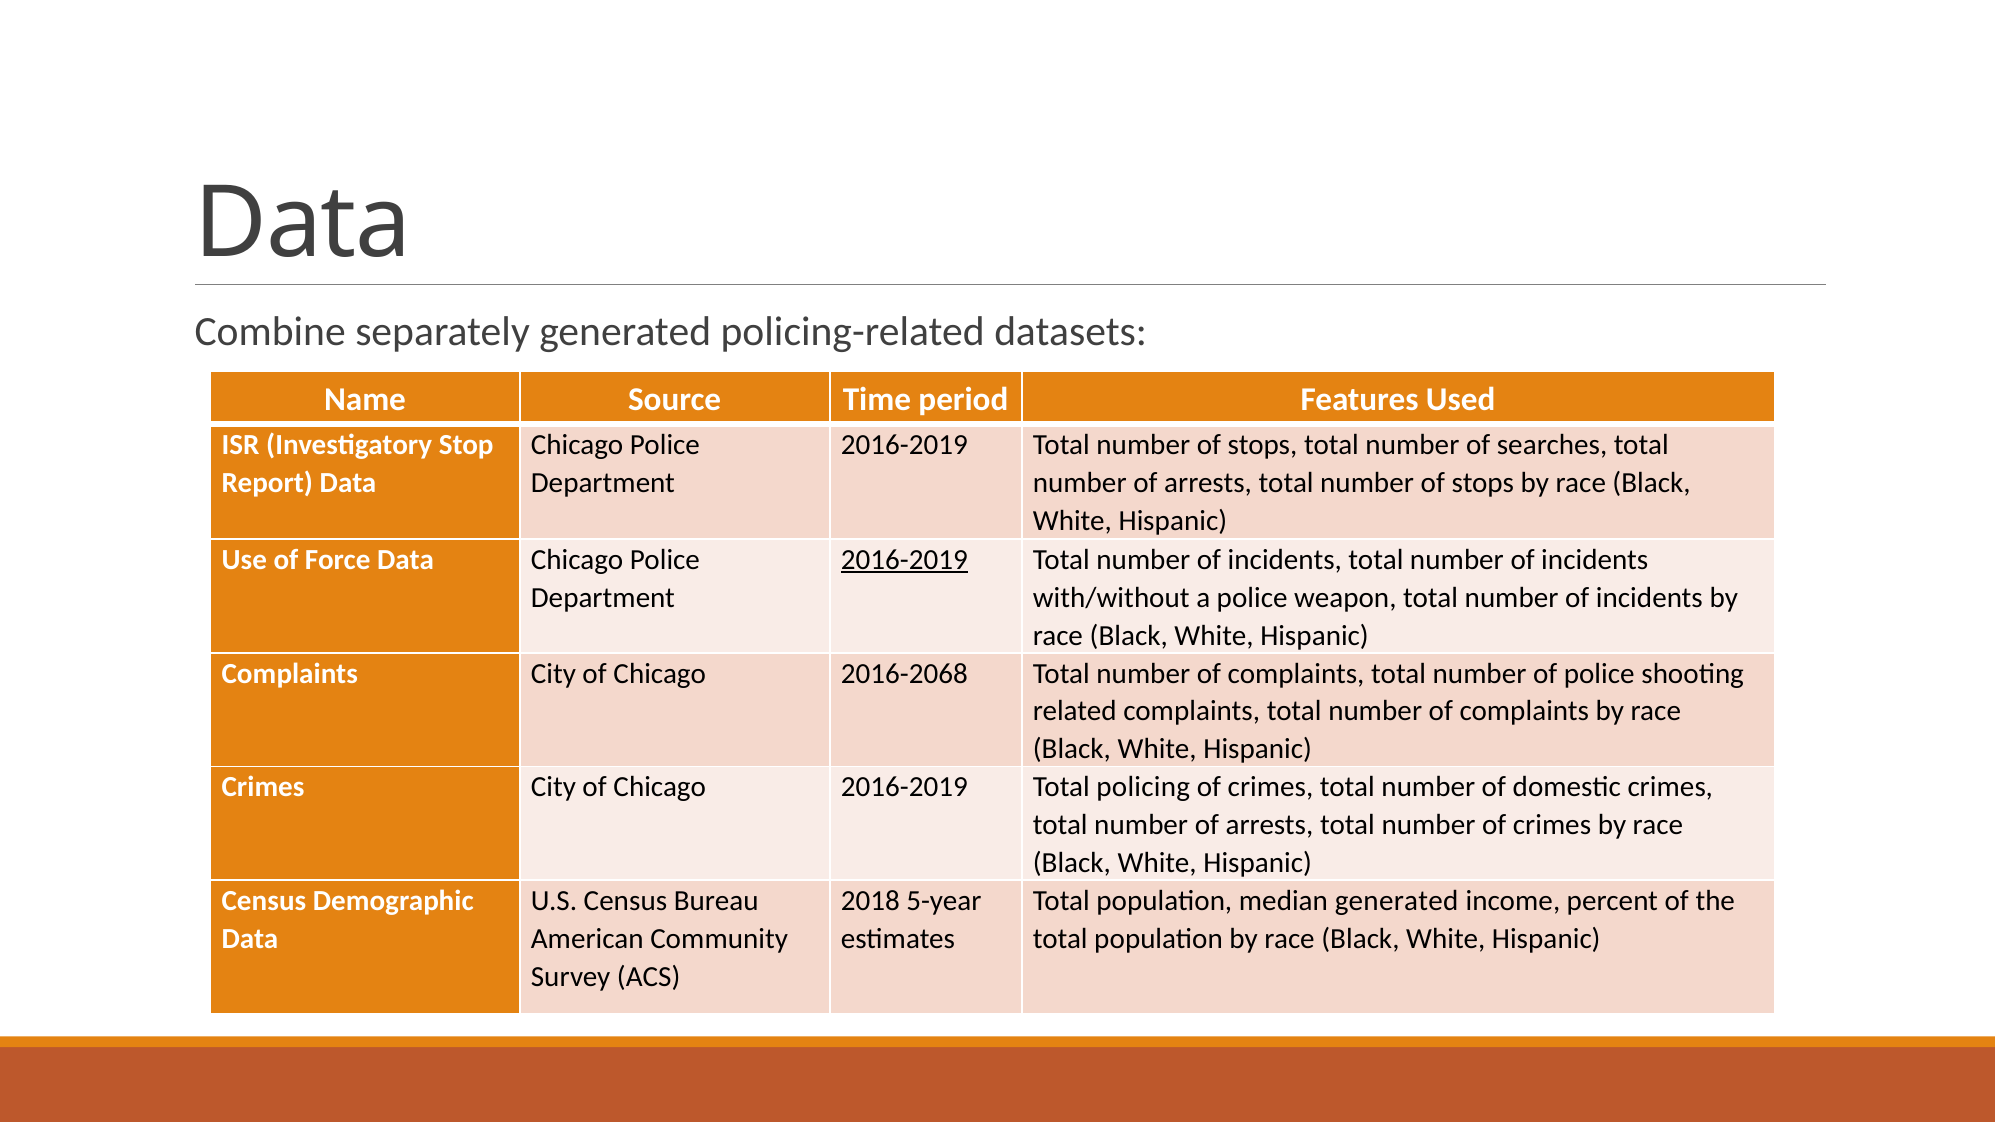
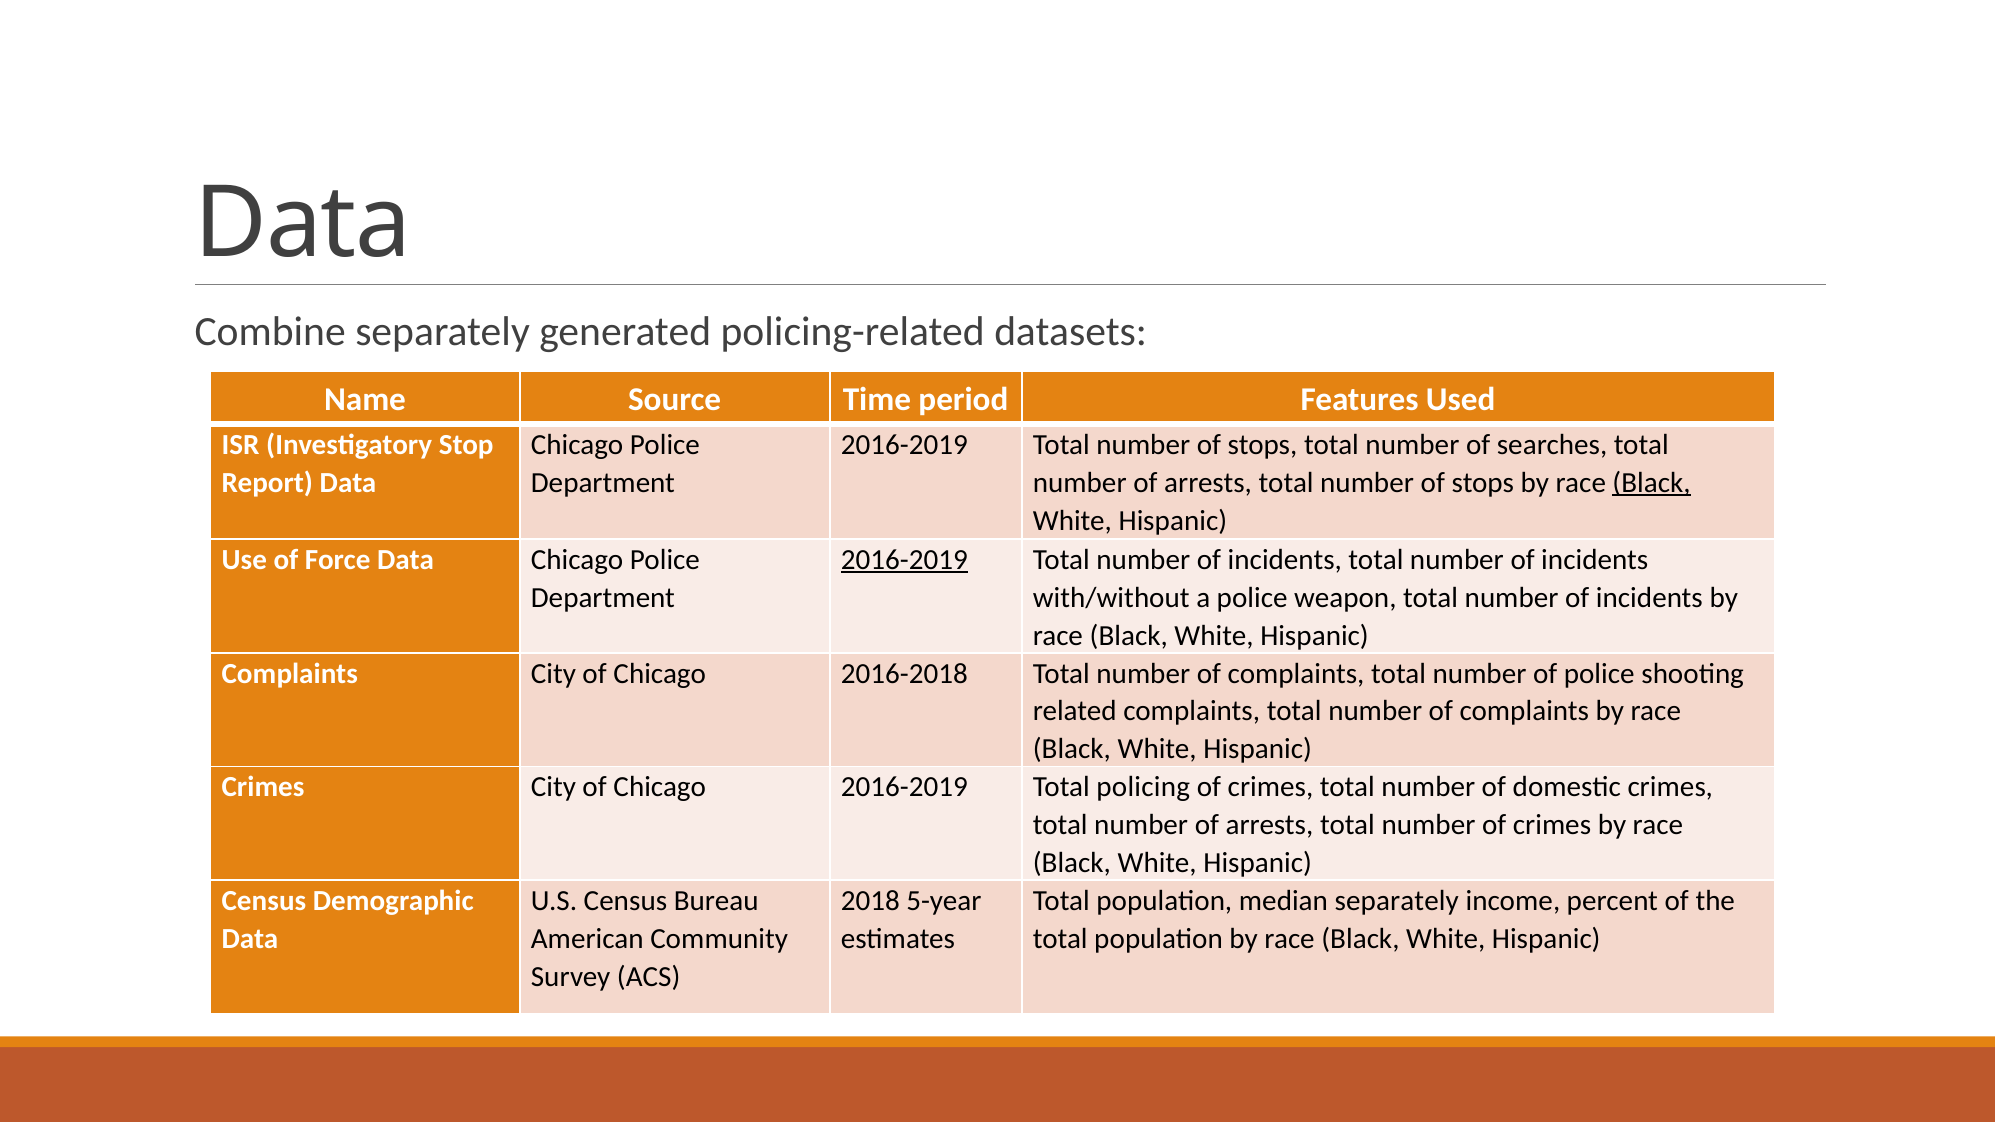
Black underline: none -> present (1652, 483)
2016-2068: 2016-2068 -> 2016-2018 (904, 674)
median generated: generated -> separately (1397, 901)
